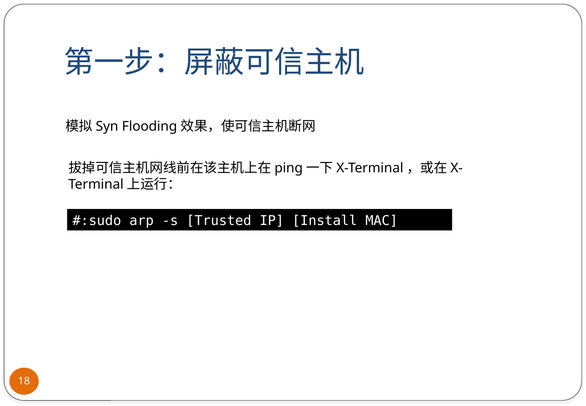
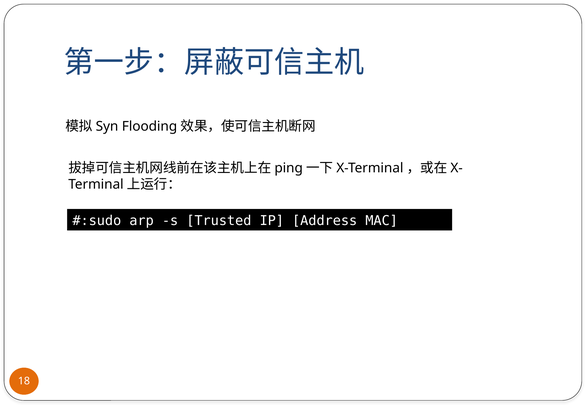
Install: Install -> Address (325, 220)
